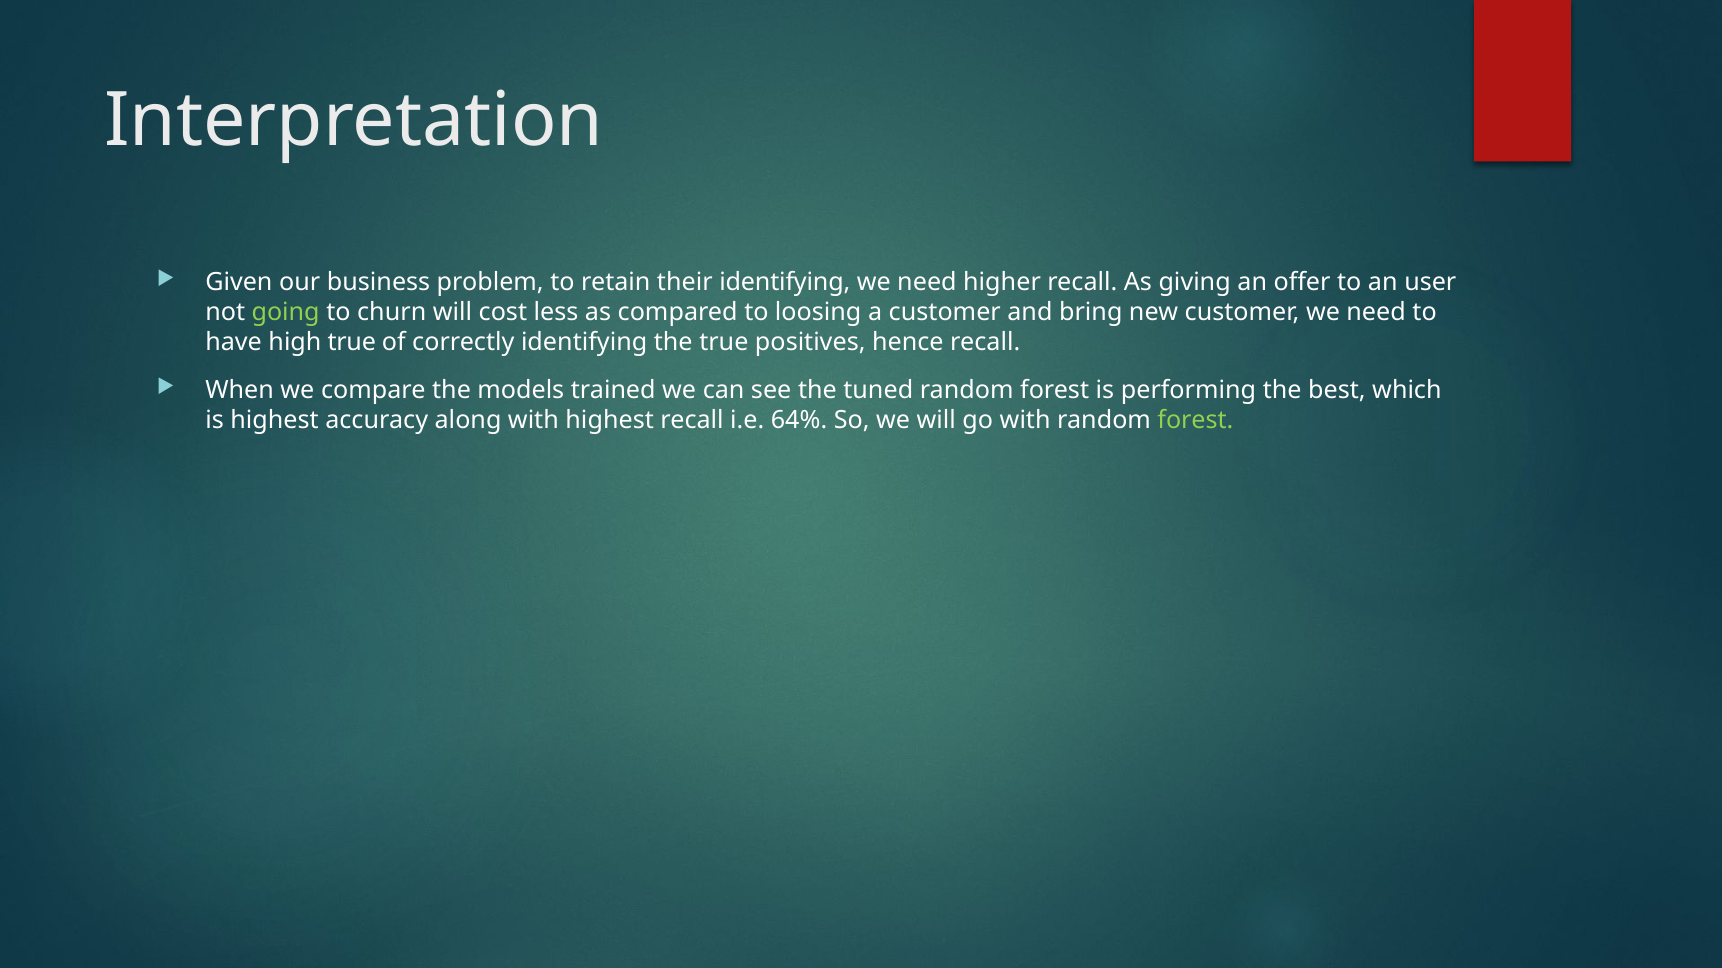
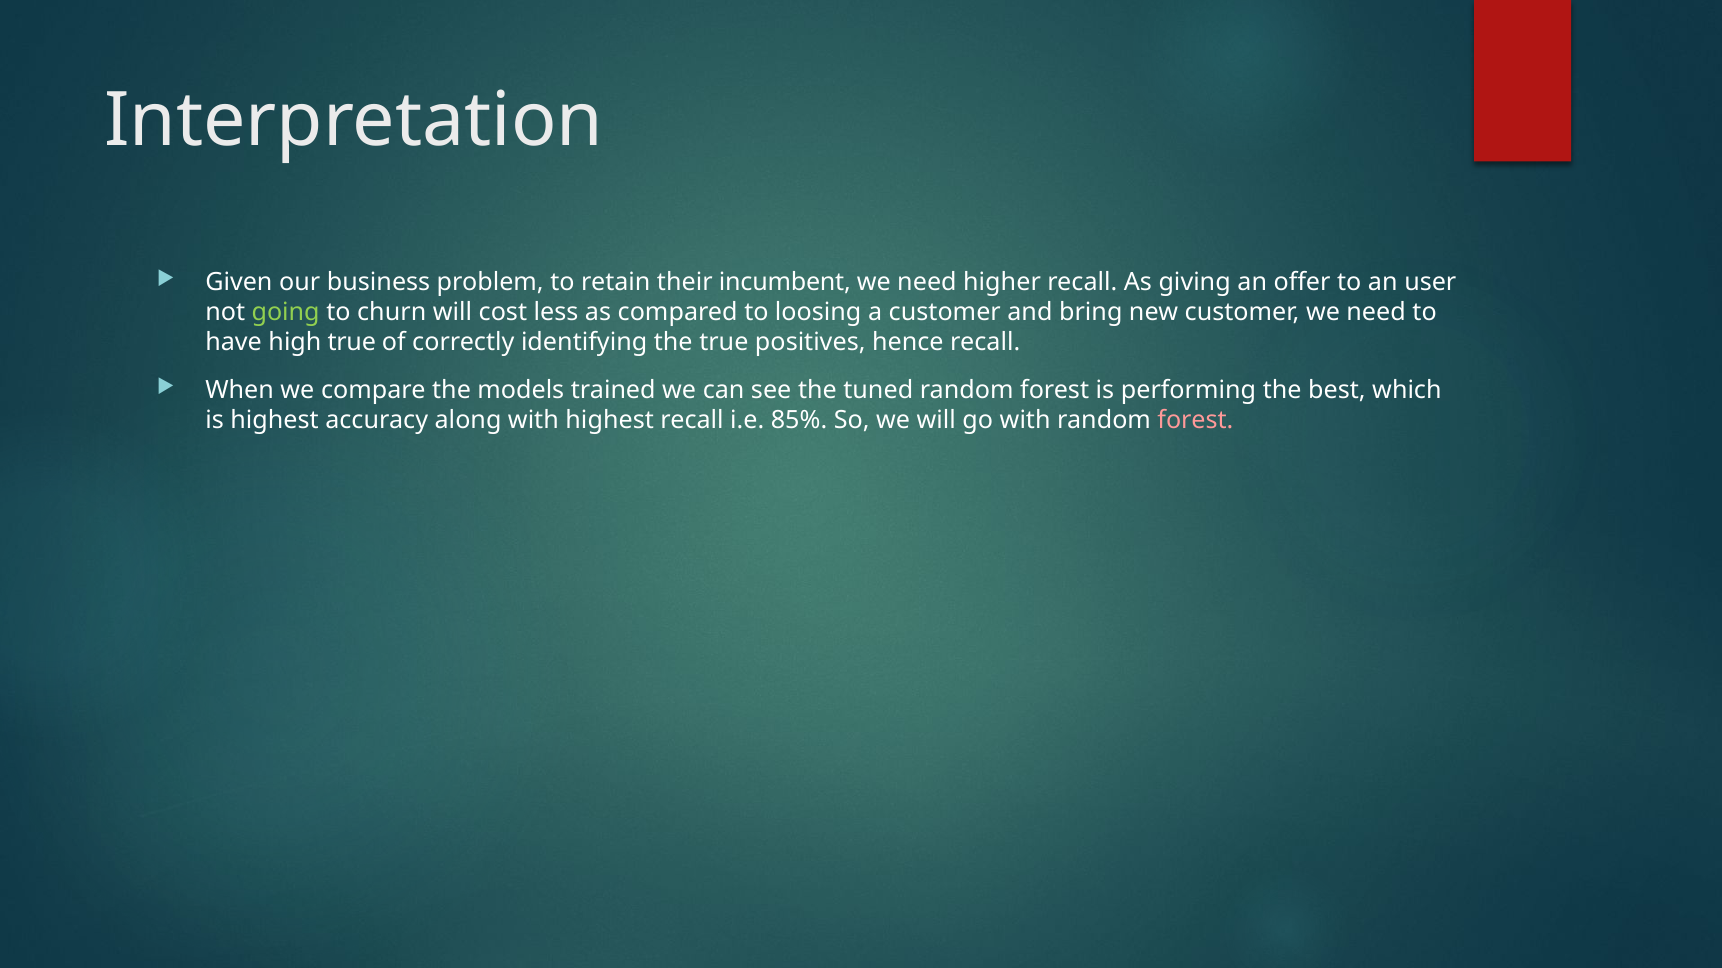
their identifying: identifying -> incumbent (785, 282)
64%: 64% -> 85% (799, 421)
forest colour: light green -> pink (1195, 421)
